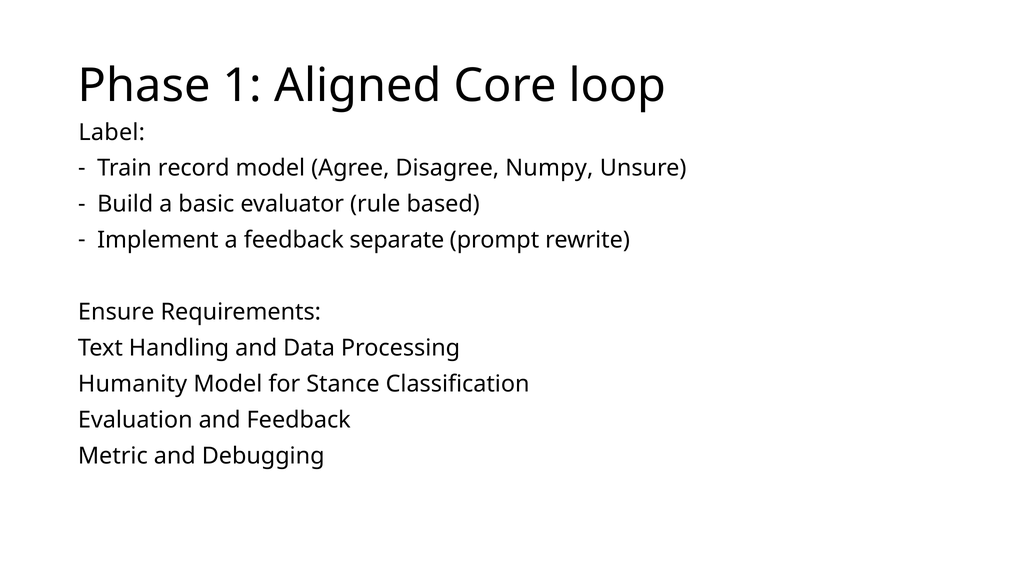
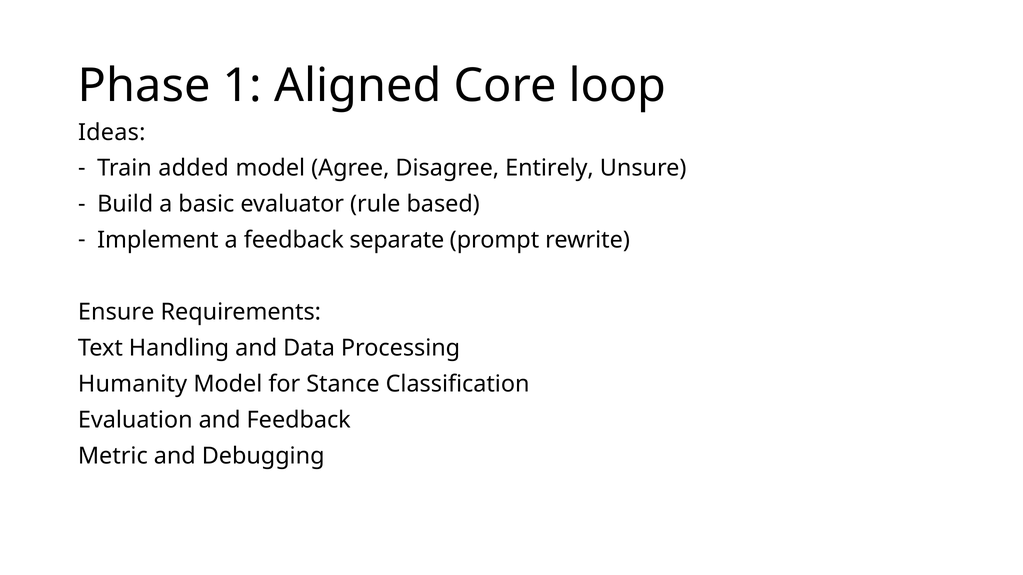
Label: Label -> Ideas (112, 132)
record: record -> added (194, 168)
Numpy: Numpy -> Entirely (549, 168)
